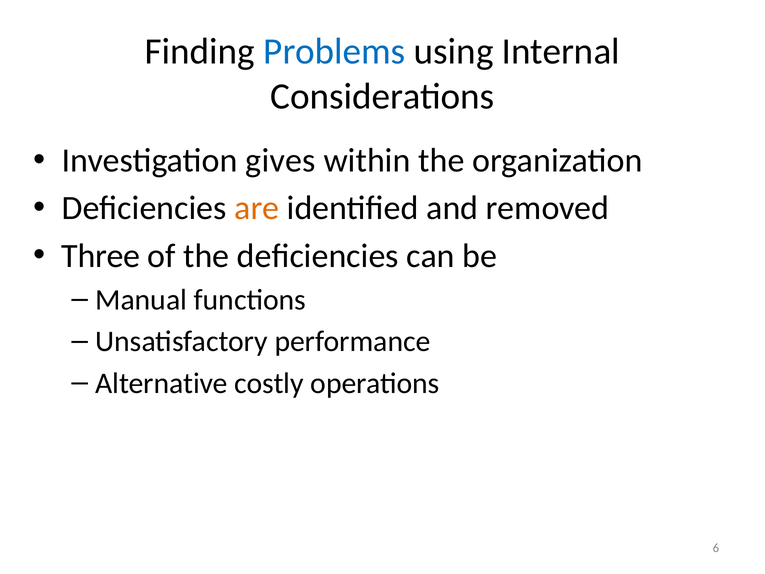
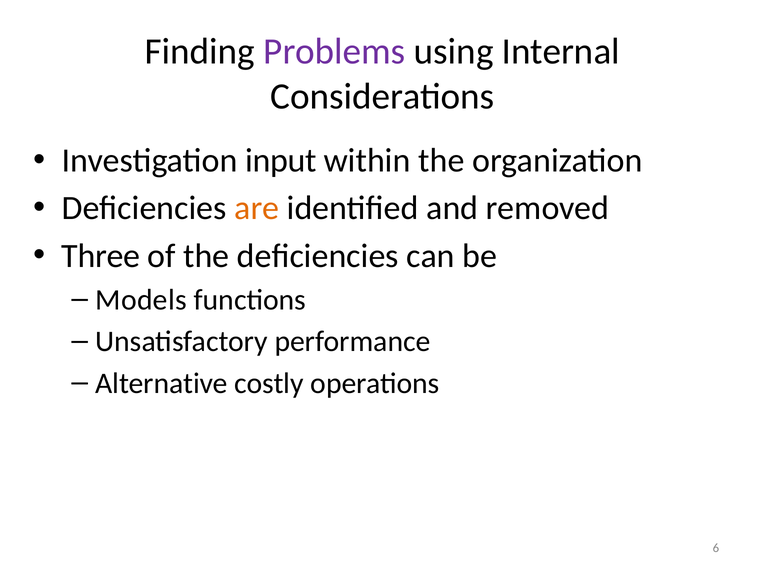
Problems colour: blue -> purple (334, 52)
gives: gives -> input (281, 160)
Manual: Manual -> Models (141, 300)
